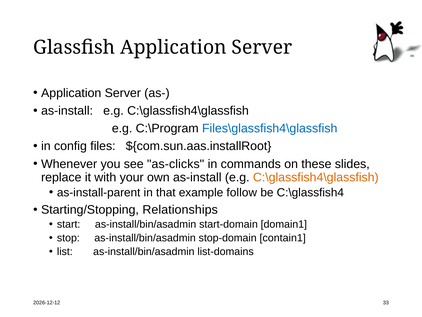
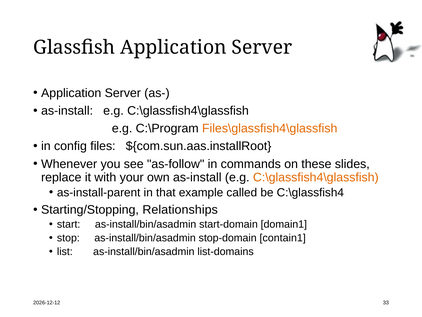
Files\glassfish4\glassfish colour: blue -> orange (270, 128)
as-clicks: as-clicks -> as-follow (176, 164)
follow: follow -> called (242, 192)
